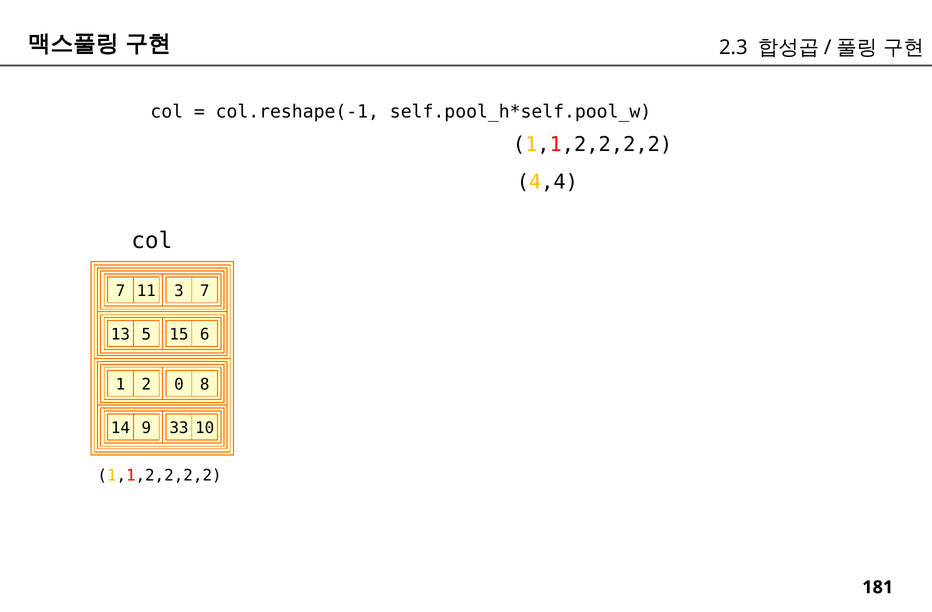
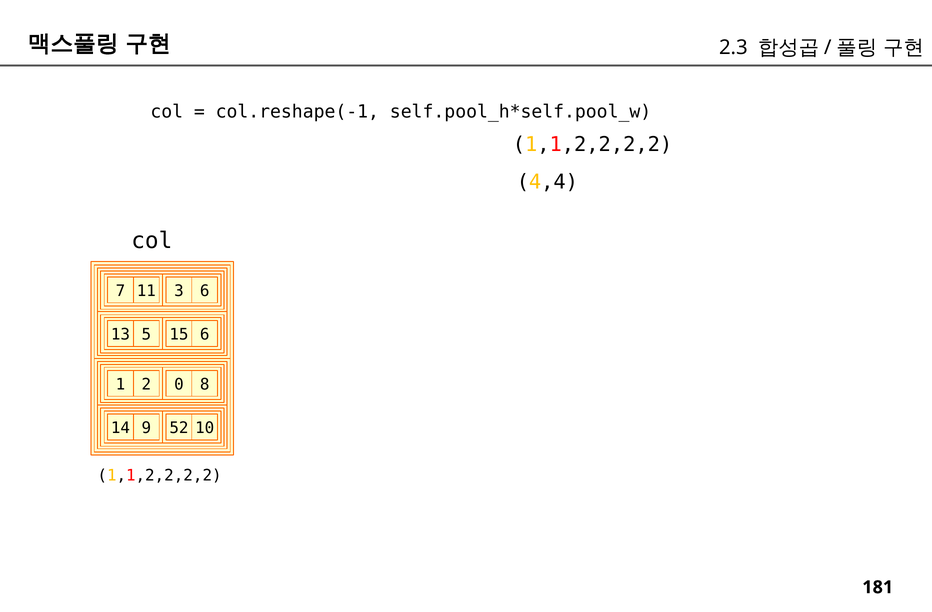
3 7: 7 -> 6 (205, 291)
33: 33 -> 52 (179, 428)
